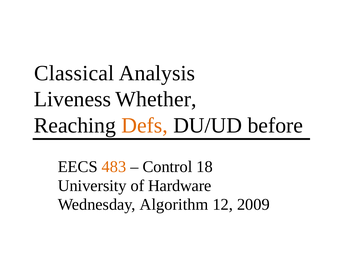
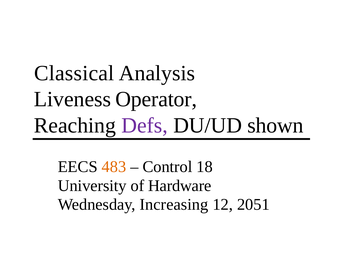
Whether: Whether -> Operator (156, 99)
Defs colour: orange -> purple (145, 125)
before: before -> shown (275, 125)
Algorithm: Algorithm -> Increasing (174, 204)
2009: 2009 -> 2051 (253, 204)
